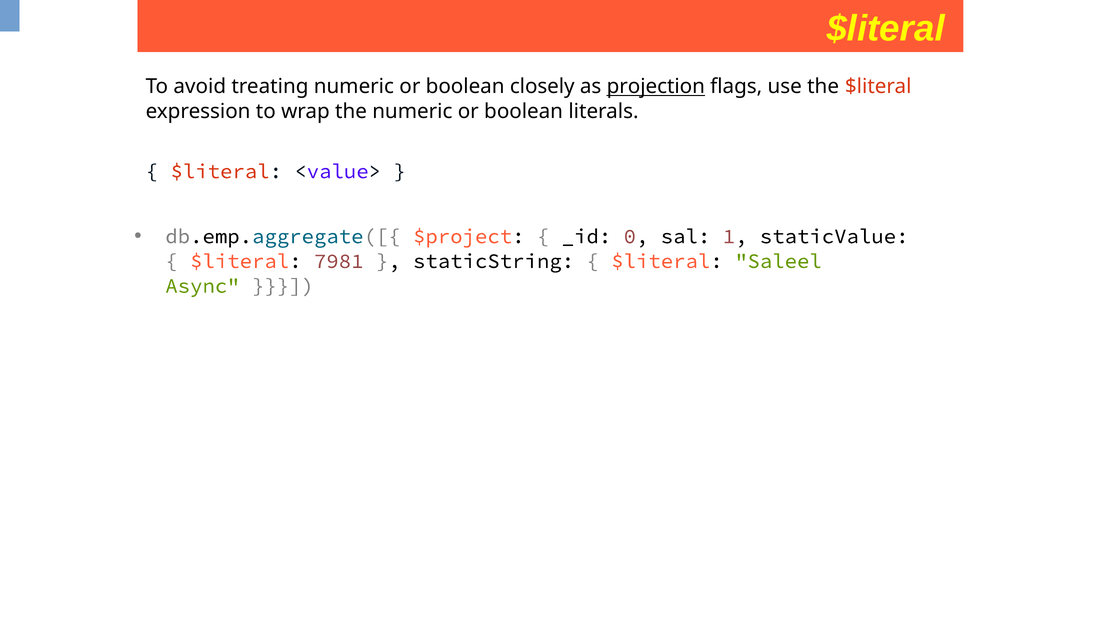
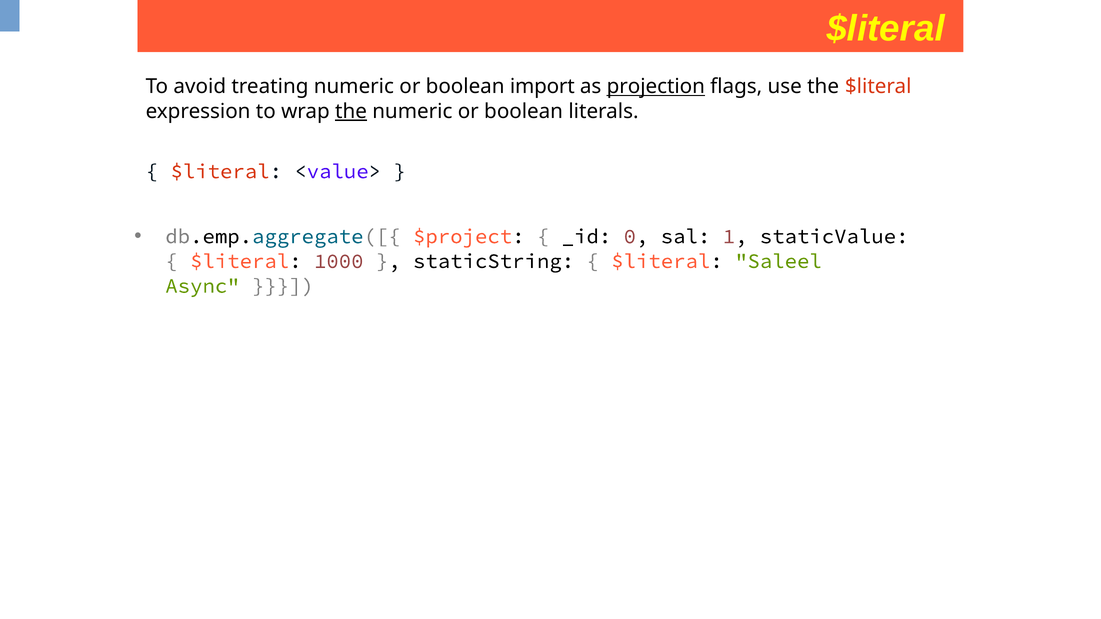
closely: closely -> import (542, 87)
the underline: none -> present (351, 111)
7981: 7981 -> 1000 (339, 261)
